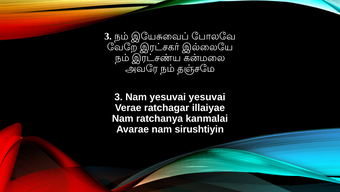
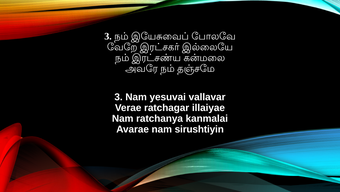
yesuvai yesuvai: yesuvai -> vallavar (207, 97)
